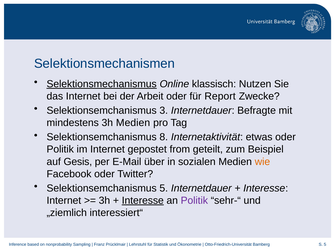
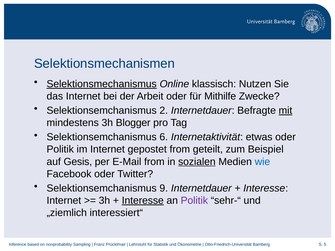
Report: Report -> Mithilfe (220, 96)
3: 3 -> 2 (164, 111)
mit underline: none -> present (285, 111)
3h Medien: Medien -> Blogger (133, 123)
8: 8 -> 6 (164, 137)
E-Mail über: über -> from (154, 162)
sozialen underline: none -> present (197, 162)
wie colour: orange -> blue (262, 162)
Selektionsemchanismus 5: 5 -> 9 (164, 188)
